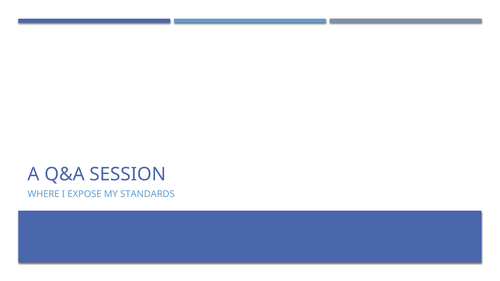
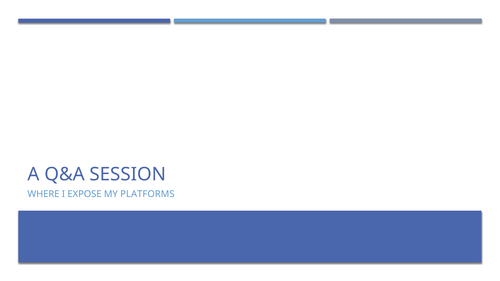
STANDARDS: STANDARDS -> PLATFORMS (147, 194)
